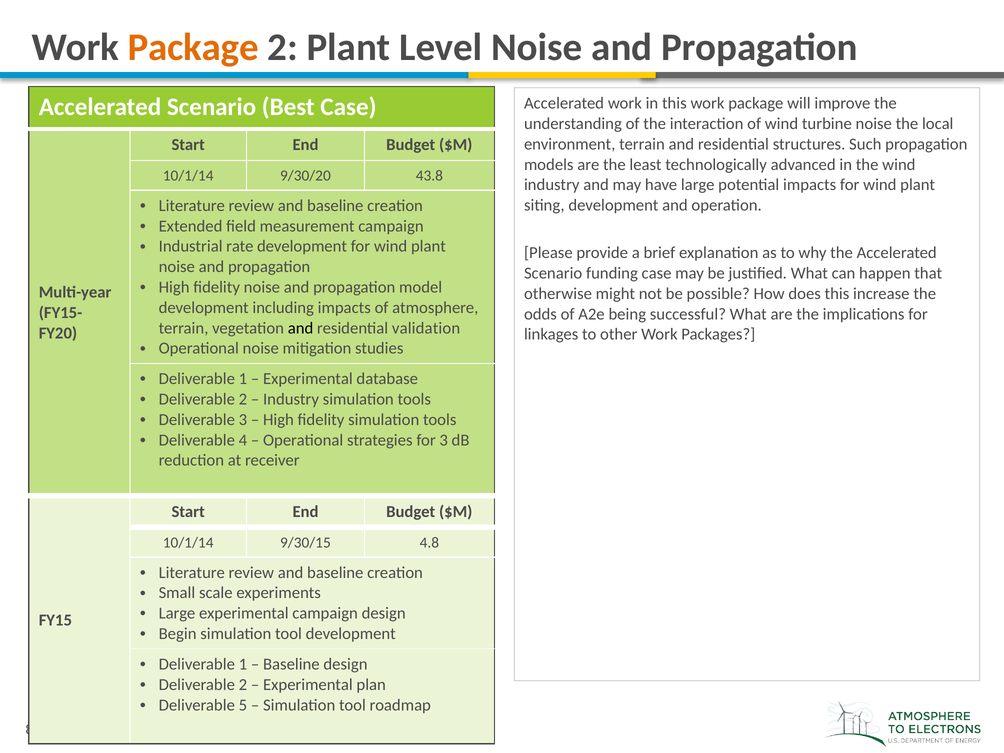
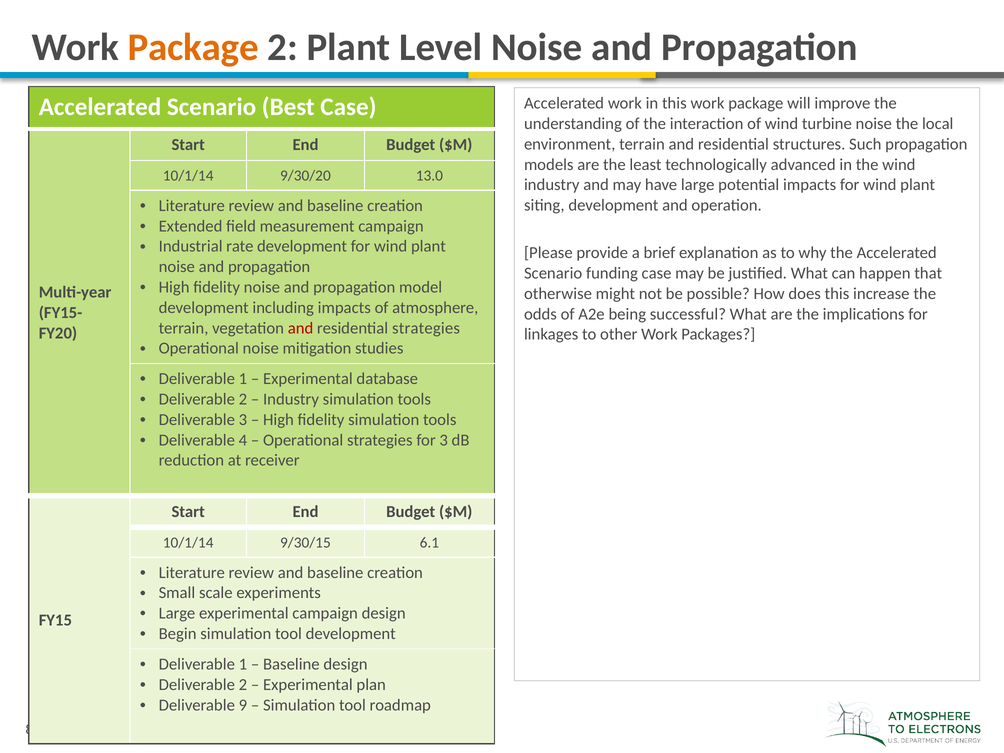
43.8: 43.8 -> 13.0 (429, 176)
and colour: black -> red (301, 328)
residential validation: validation -> strategies (426, 328)
4.8: 4.8 -> 6.1 (429, 543)
5: 5 -> 9 (243, 705)
